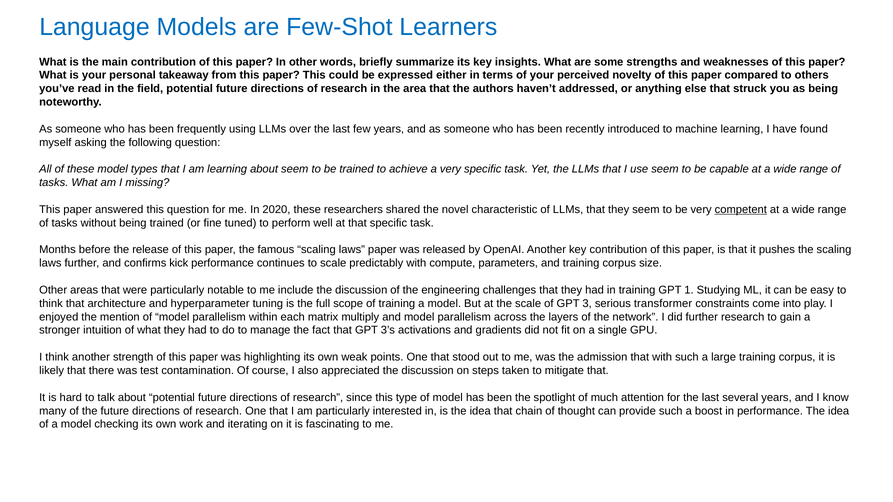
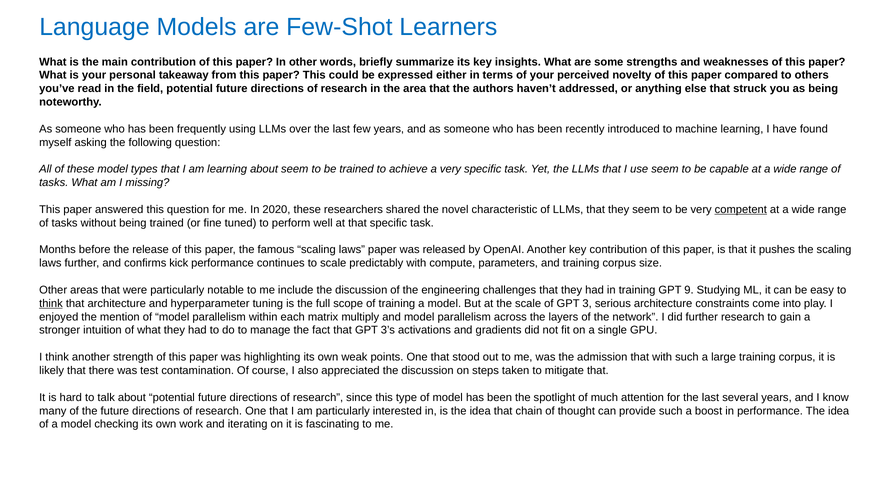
1: 1 -> 9 (689, 290)
think underline: none -> present (51, 304)
serious transformer: transformer -> architecture (663, 304)
